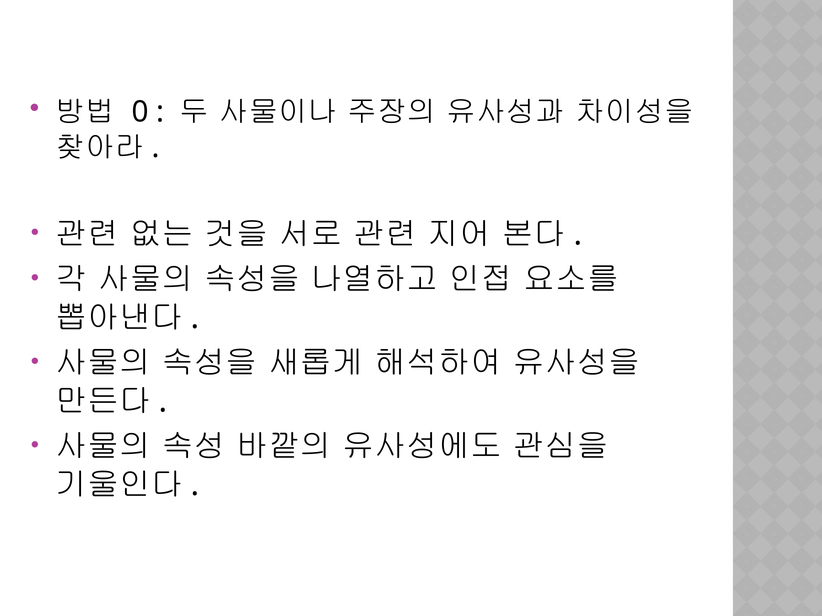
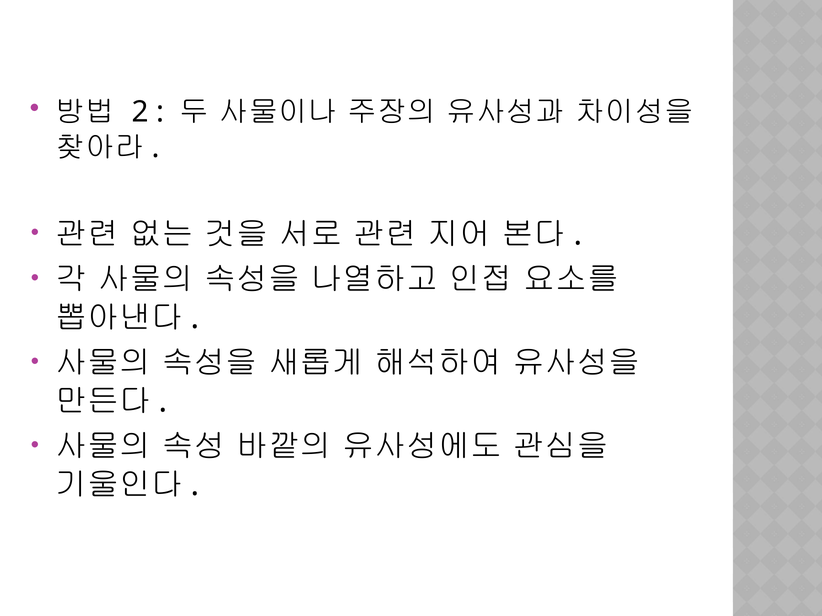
0: 0 -> 2 (140, 112)
